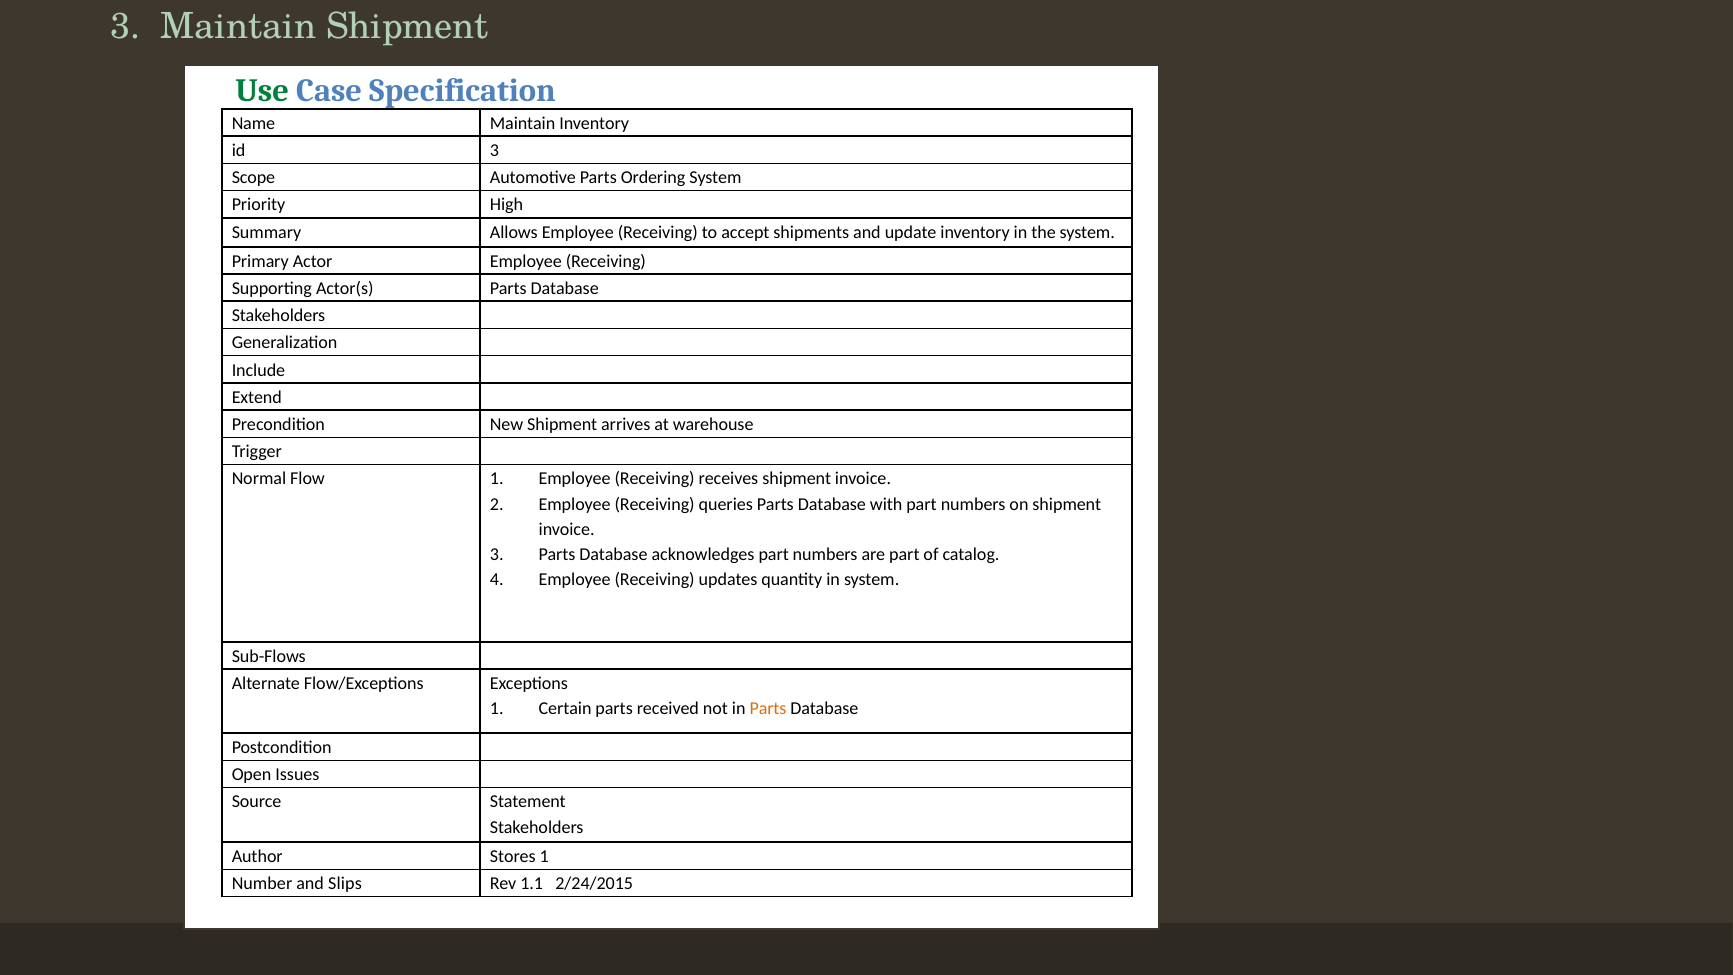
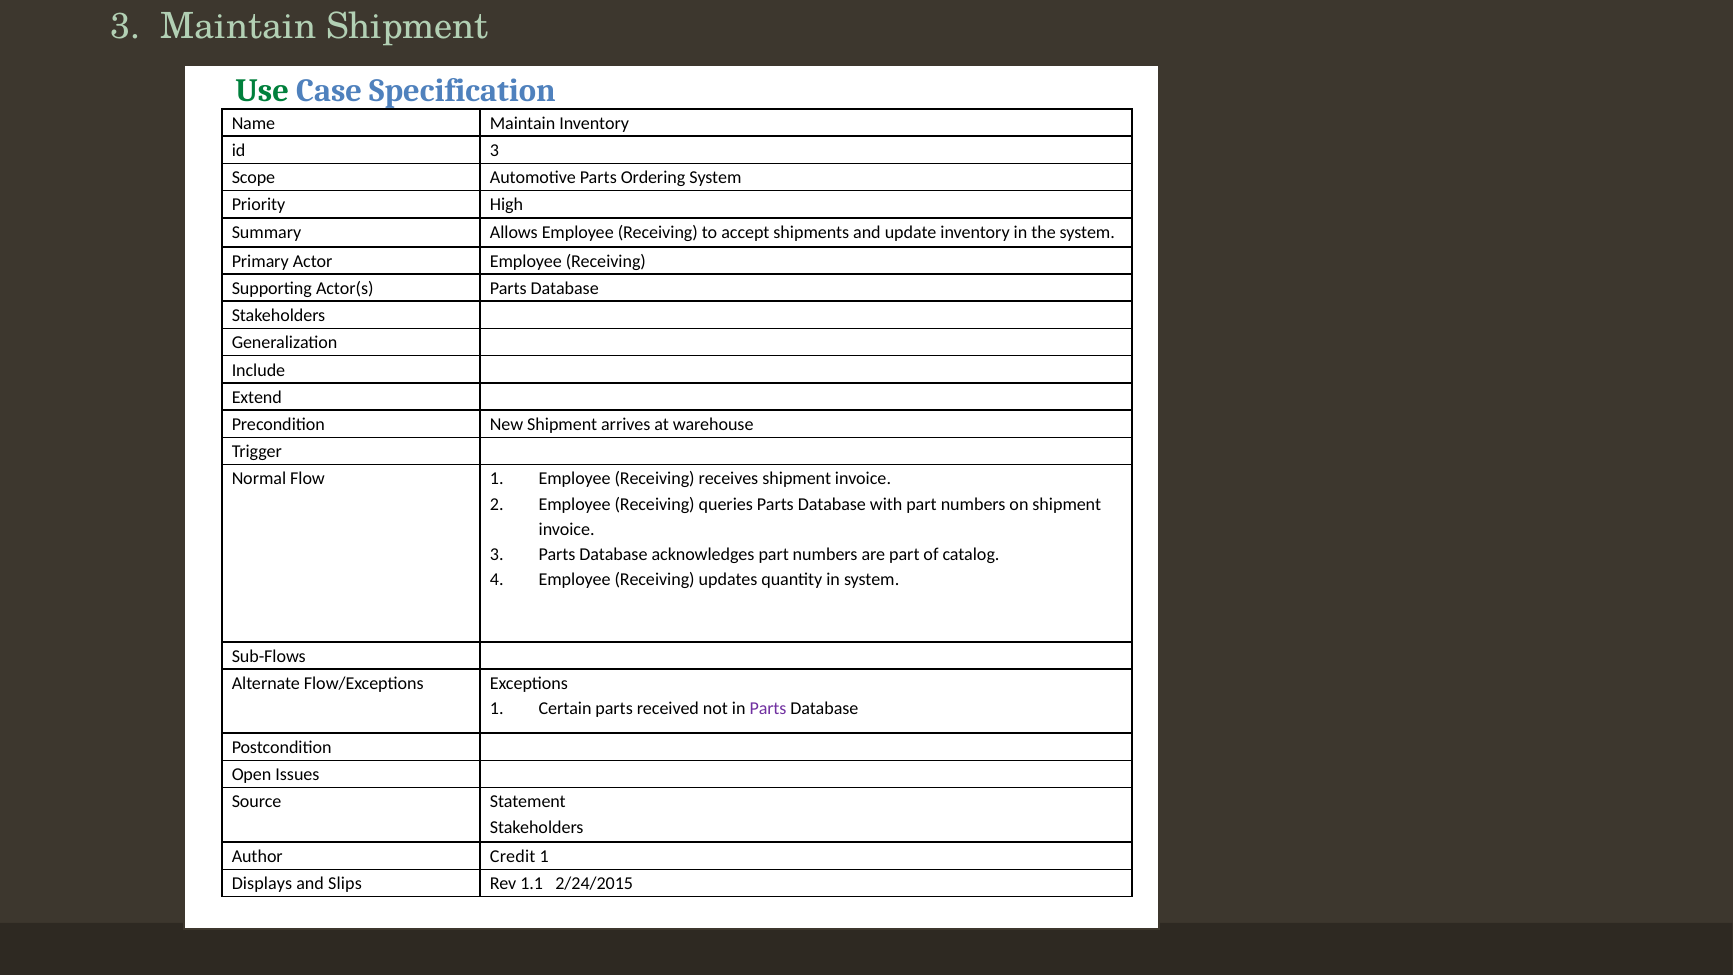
Parts colour: orange -> purple (768, 709)
Stores: Stores -> Credit (513, 856)
Number: Number -> Displays (262, 884)
